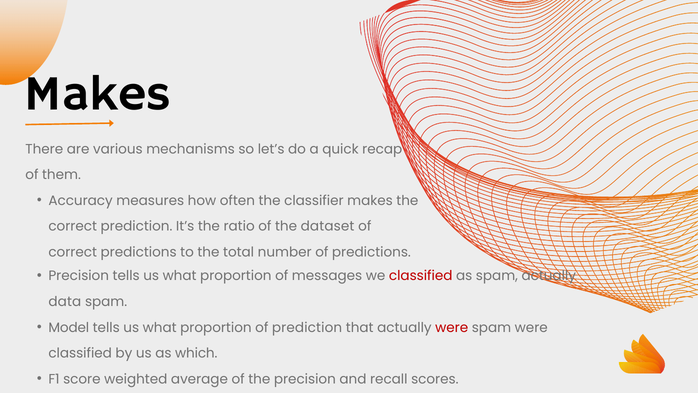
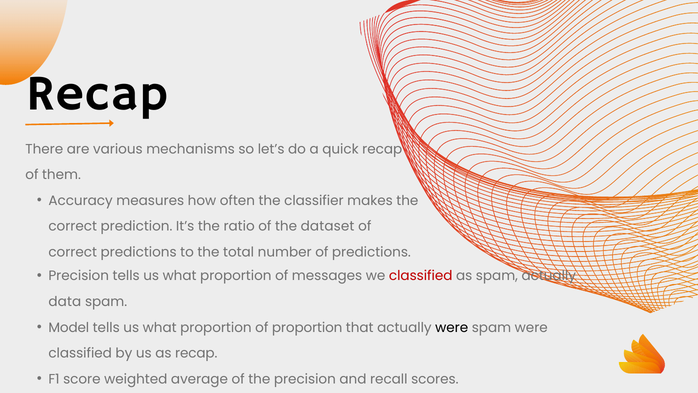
Makes: Makes -> Recap (97, 93)
of prediction: prediction -> proportion (307, 327)
were colour: red -> black (452, 327)
as which: which -> recap (196, 353)
